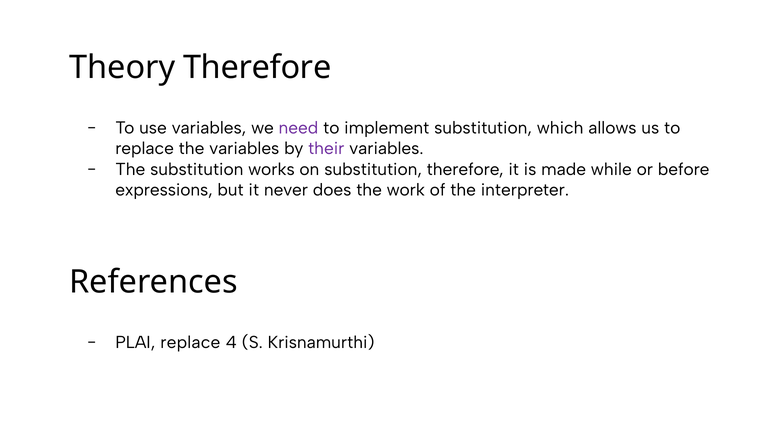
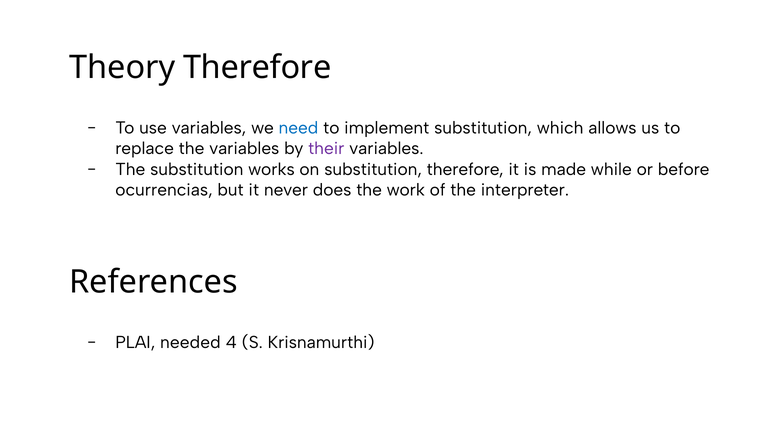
need colour: purple -> blue (298, 128)
expressions: expressions -> ocurrencias (164, 190)
PLAI replace: replace -> needed (190, 342)
